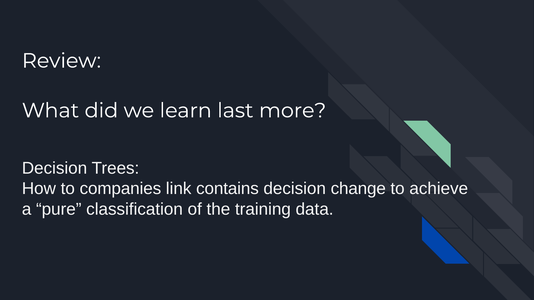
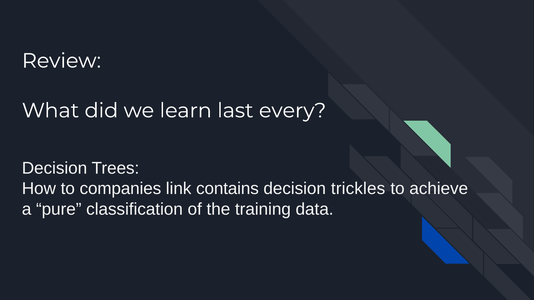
more: more -> every (293, 111)
change: change -> trickles (358, 189)
